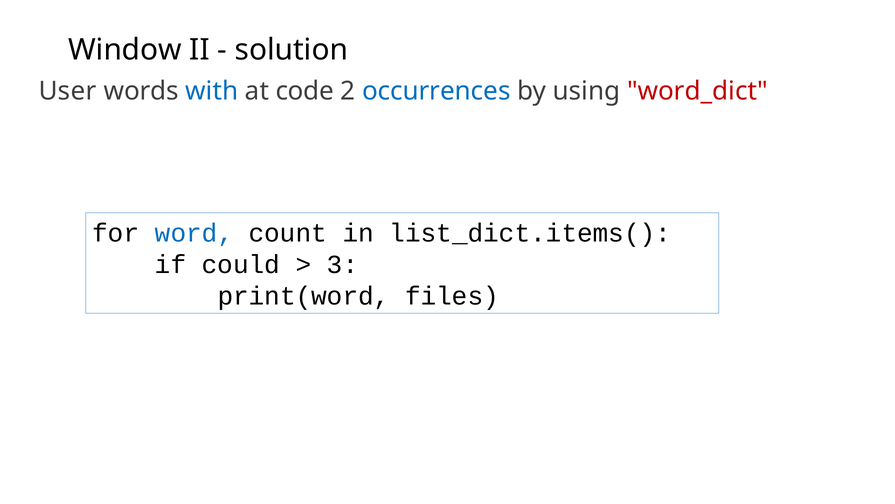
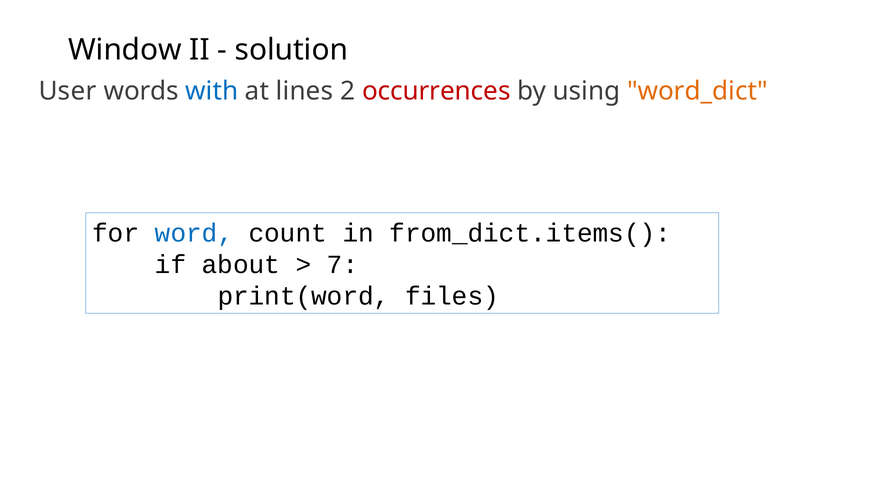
code: code -> lines (305, 91)
occurrences colour: blue -> red (436, 91)
word_dict colour: red -> orange (697, 91)
list_dict.items(: list_dict.items( -> from_dict.items( (530, 233)
could: could -> about (241, 264)
3: 3 -> 7 (343, 264)
